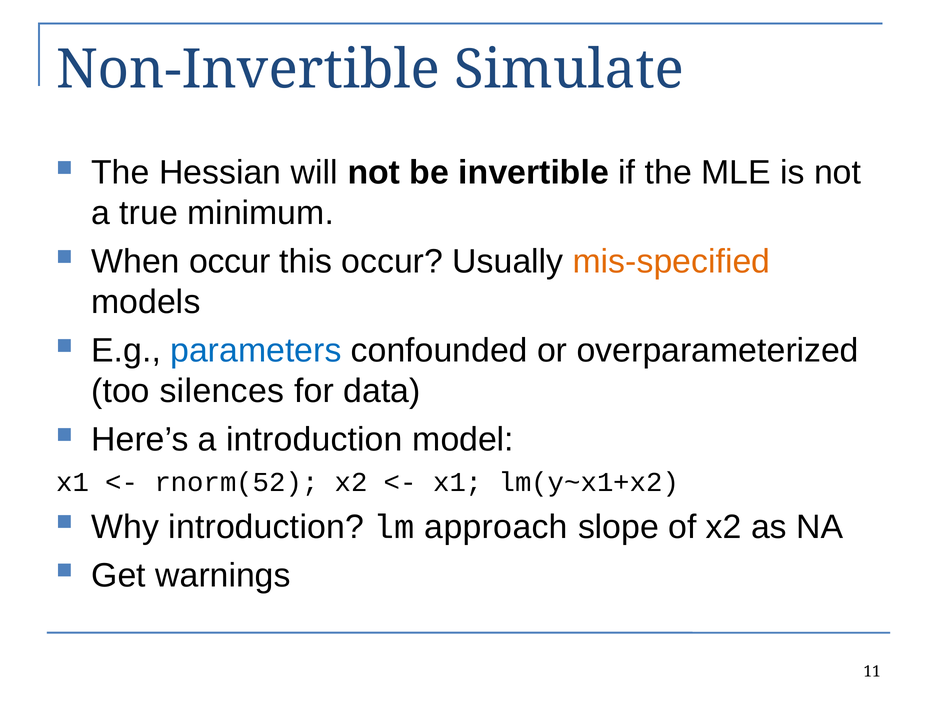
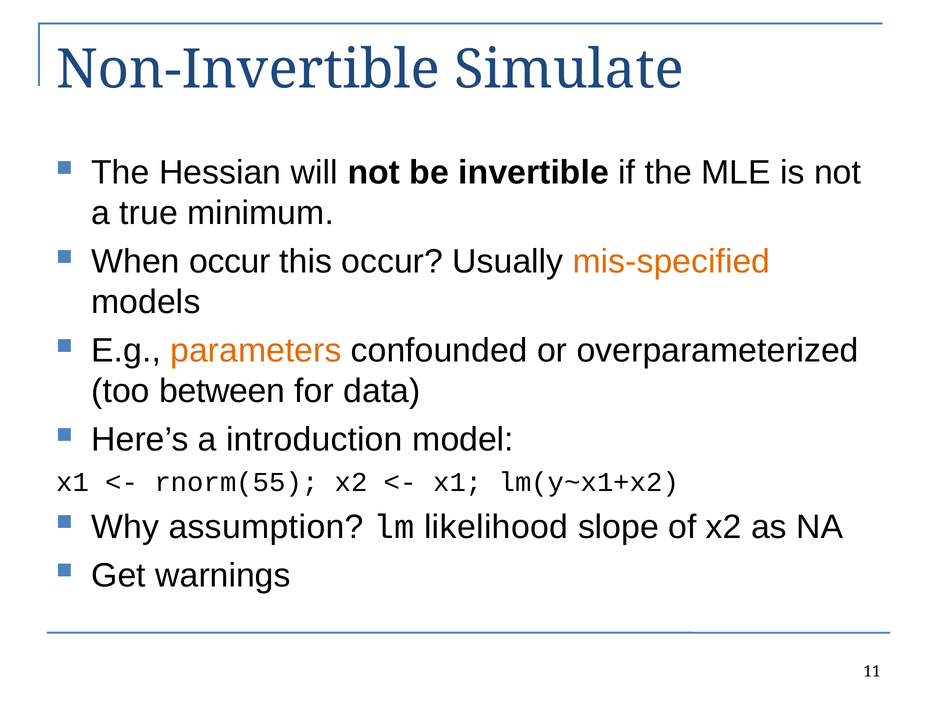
parameters colour: blue -> orange (256, 351)
silences: silences -> between (222, 391)
rnorm(52: rnorm(52 -> rnorm(55 (237, 482)
Why introduction: introduction -> assumption (266, 527)
approach: approach -> likelihood (496, 527)
